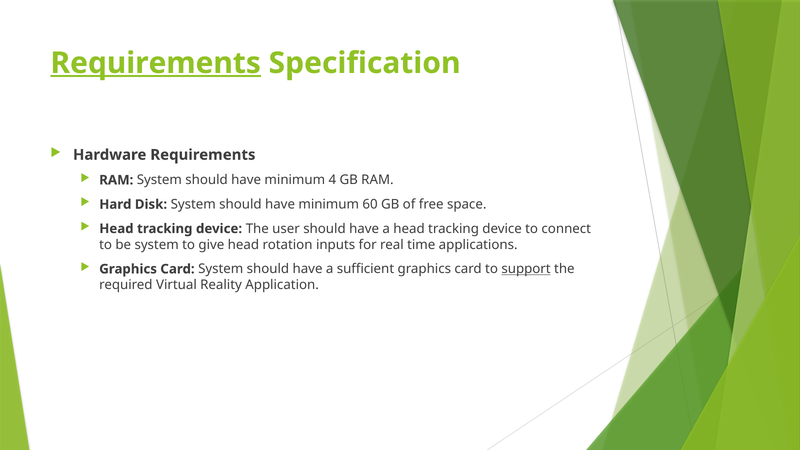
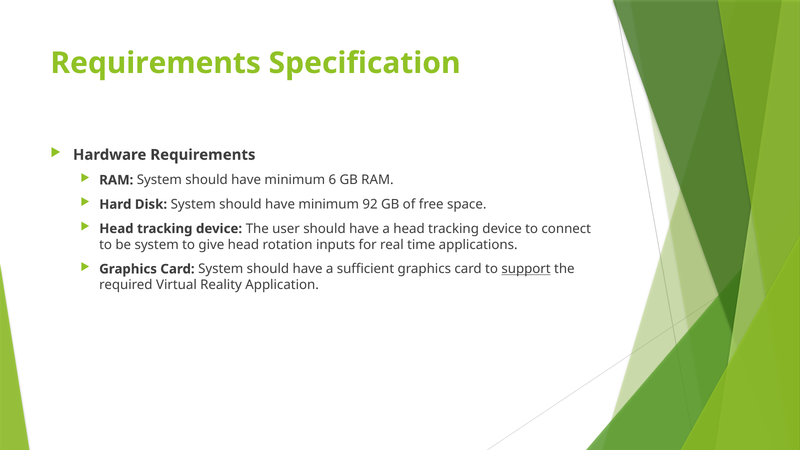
Requirements underline: present -> none (156, 63)
4: 4 -> 6 (332, 180)
60: 60 -> 92 (370, 204)
